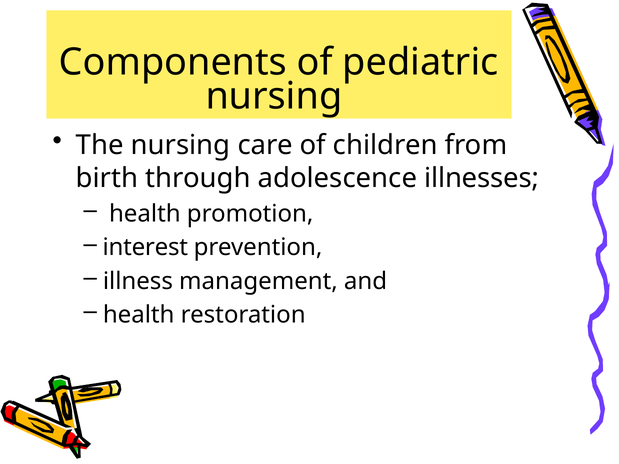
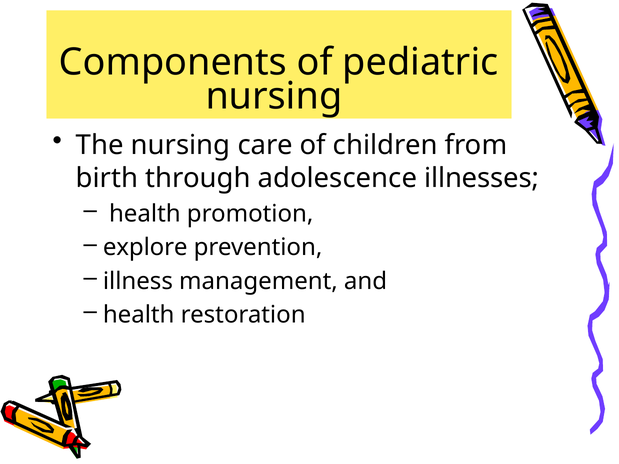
interest: interest -> explore (145, 248)
